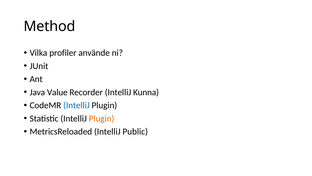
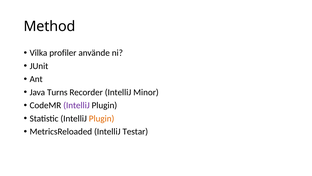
Value: Value -> Turns (57, 92)
Kunna: Kunna -> Minor (146, 92)
IntelliJ colour: blue -> purple (76, 105)
Public: Public -> Testar (135, 131)
